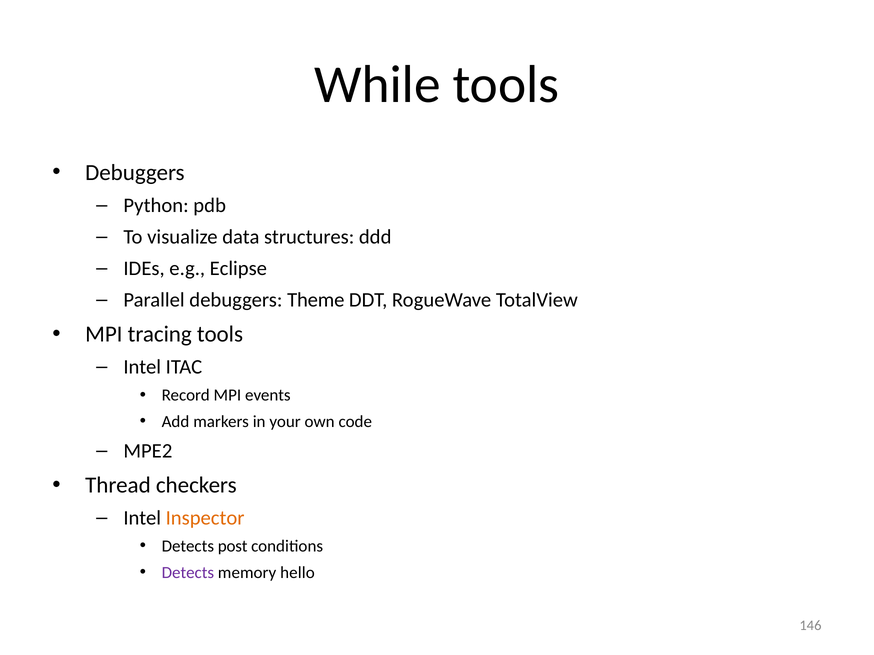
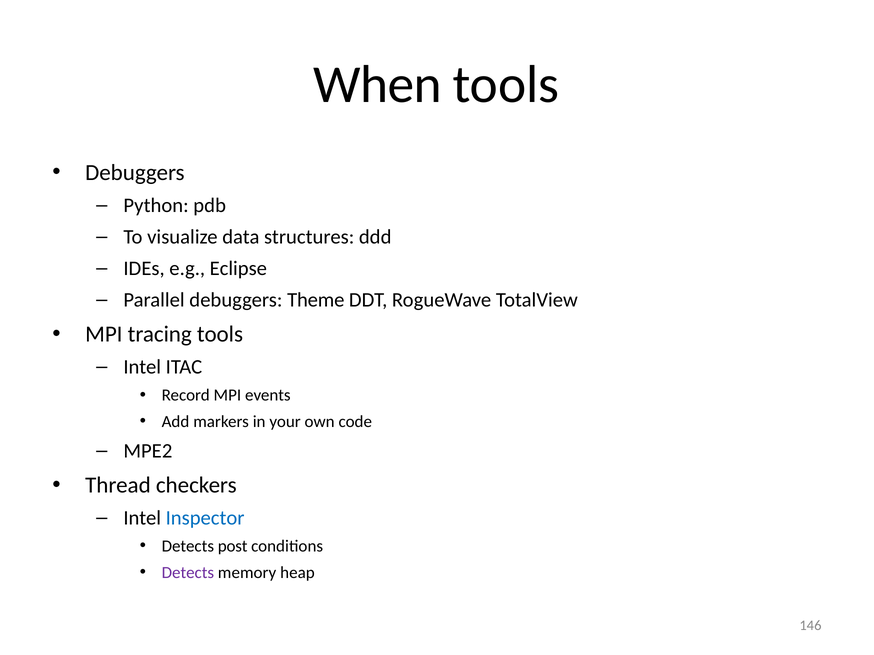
While: While -> When (378, 85)
Inspector colour: orange -> blue (205, 518)
hello: hello -> heap (297, 573)
